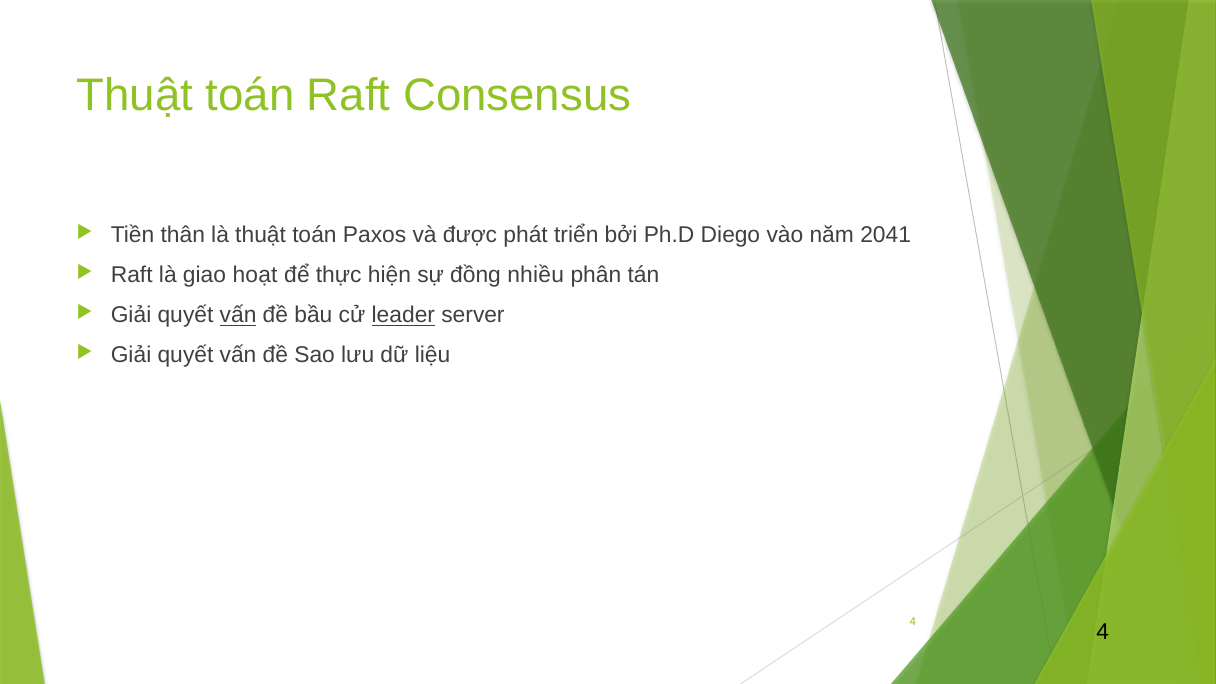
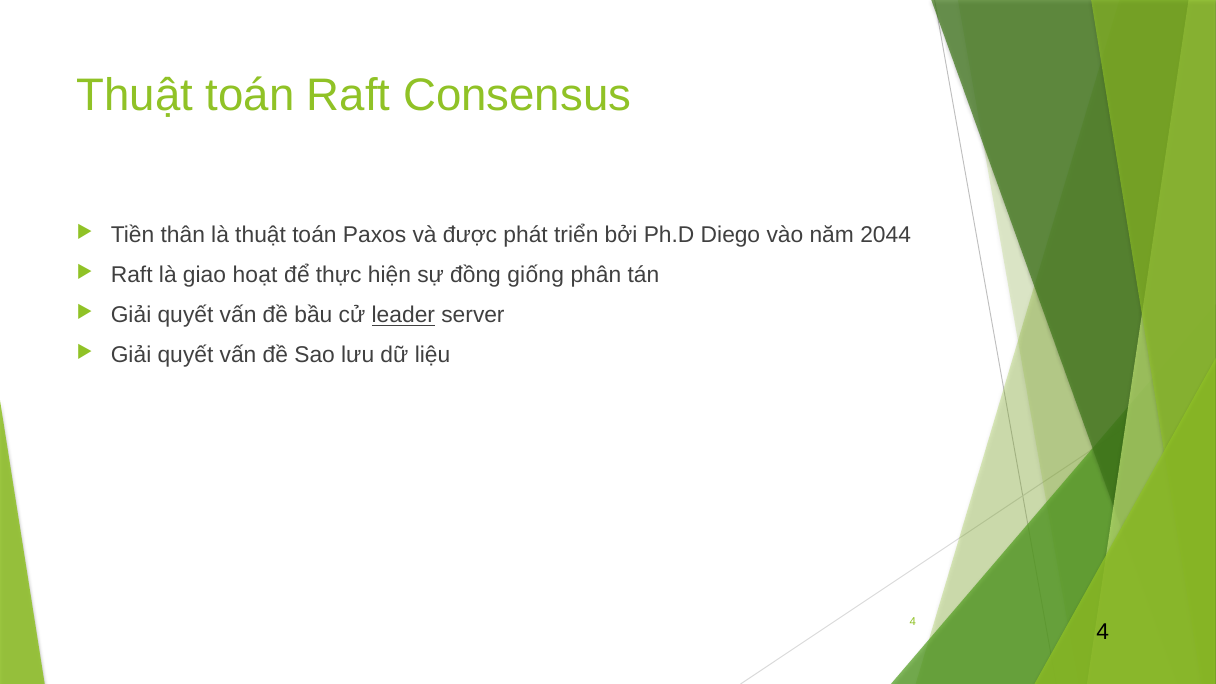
2041: 2041 -> 2044 (886, 235)
nhiều: nhiều -> giống (536, 275)
vấn underline: present -> none (238, 315)
